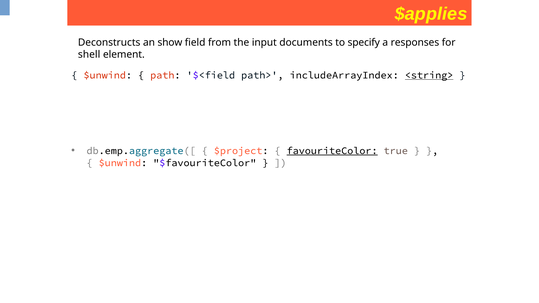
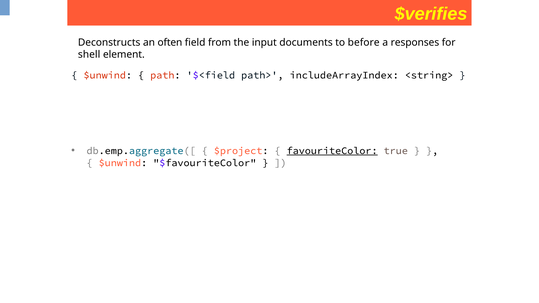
$applies: $applies -> $verifies (431, 14)
show: show -> often (170, 42)
specify: specify -> before (364, 42)
<string> underline: present -> none (429, 75)
